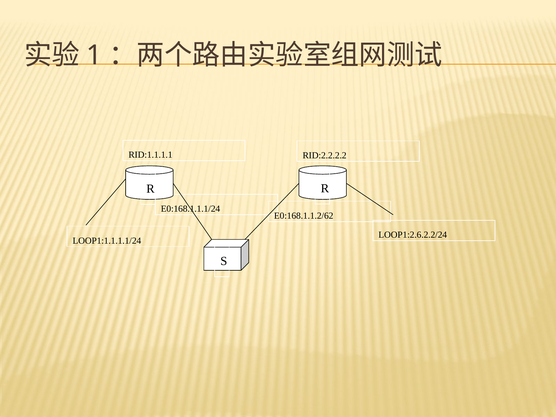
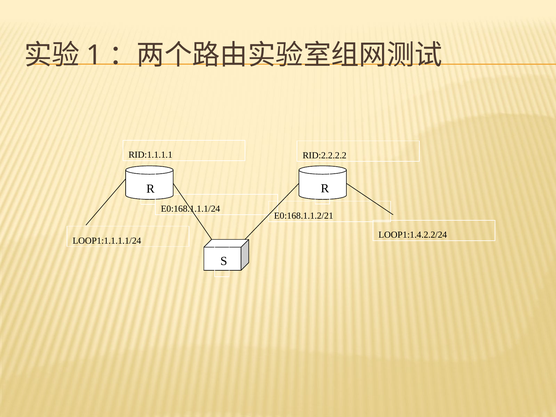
E0:168.1.1.2/62: E0:168.1.1.2/62 -> E0:168.1.1.2/21 (304, 216)
LOOP1:2.6.2.2/24: LOOP1:2.6.2.2/24 -> LOOP1:1.4.2.2/24 (413, 235)
